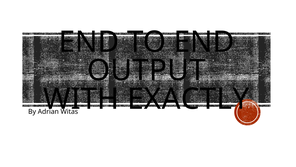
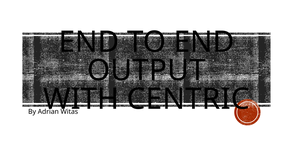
EXACTLY: EXACTLY -> CENTRIC (188, 99)
